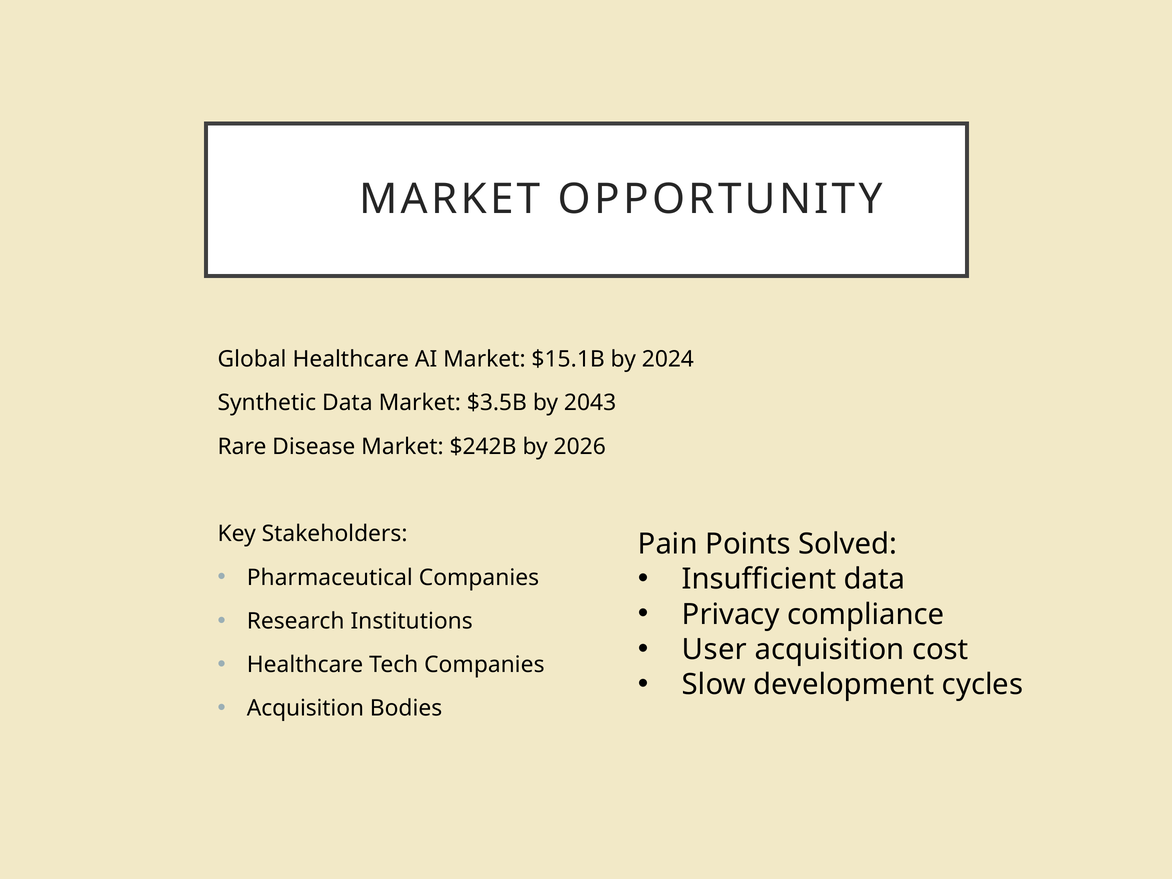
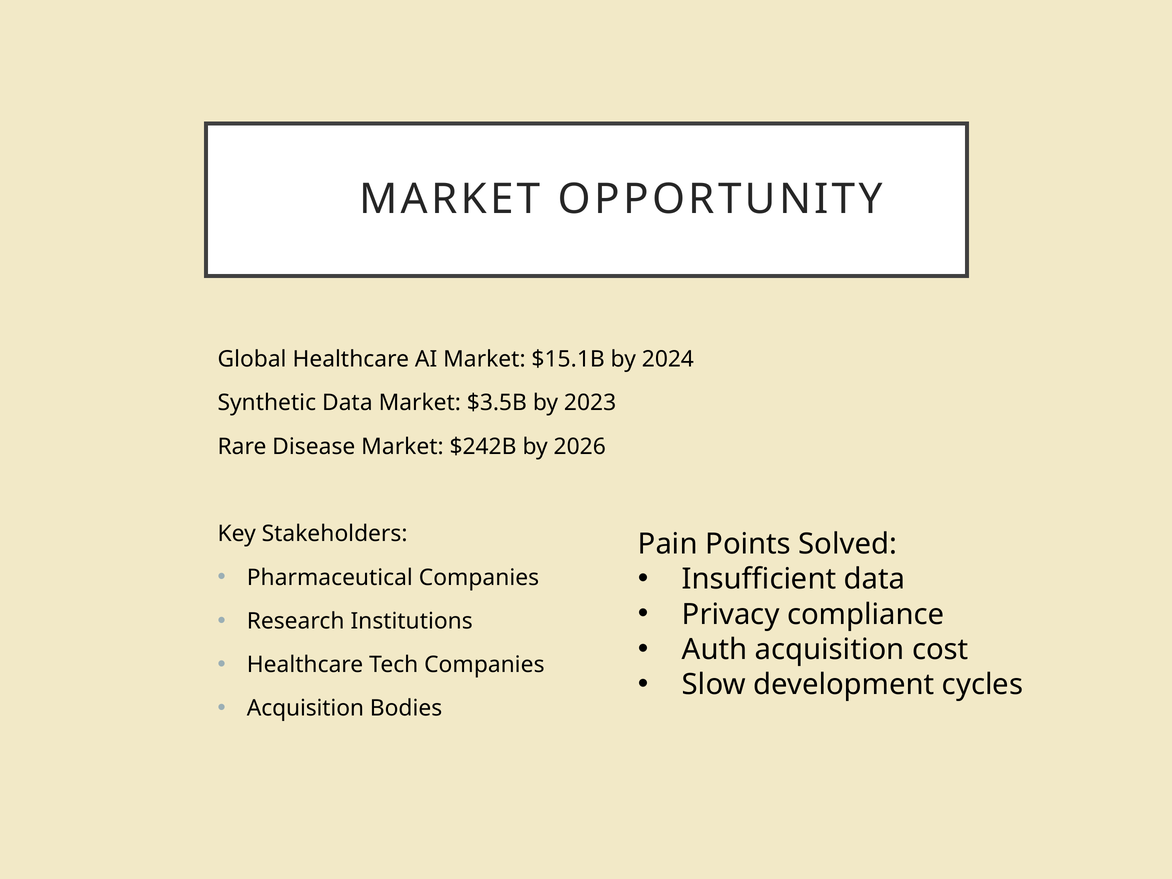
2043: 2043 -> 2023 (590, 403)
User: User -> Auth (715, 650)
